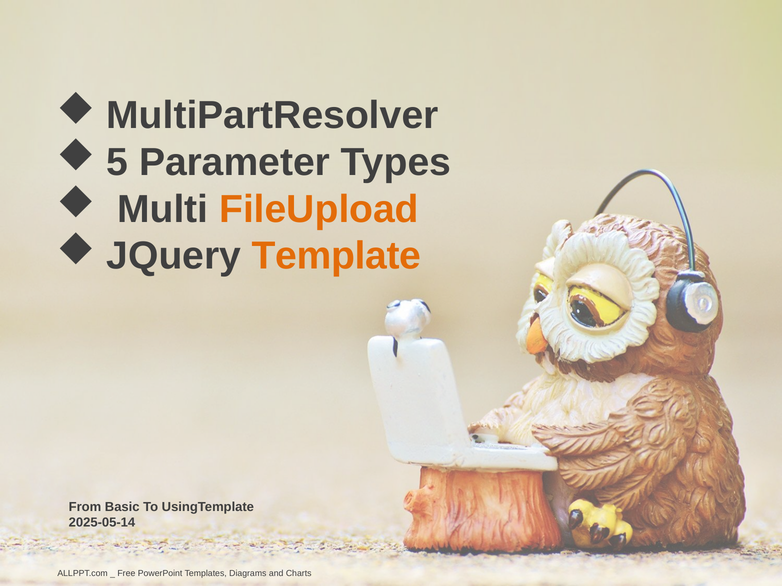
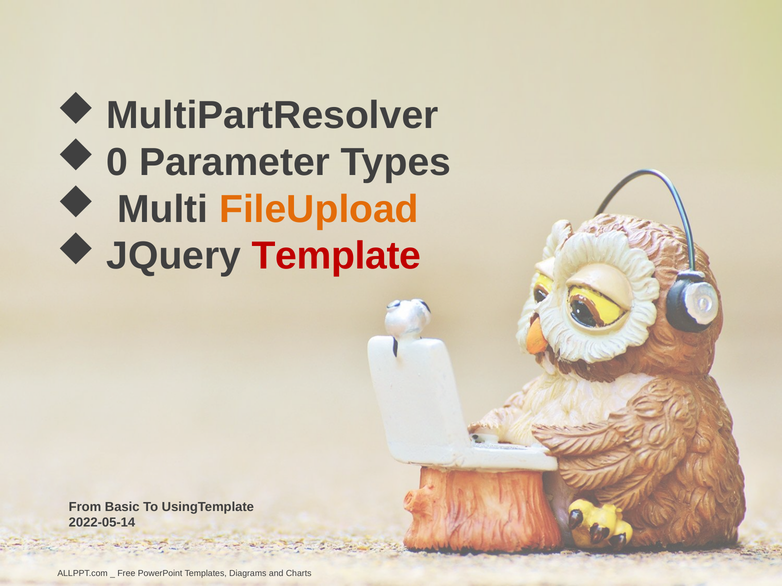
5: 5 -> 0 (117, 162)
Template colour: orange -> red (336, 256)
2025-05-14: 2025-05-14 -> 2022-05-14 (102, 523)
